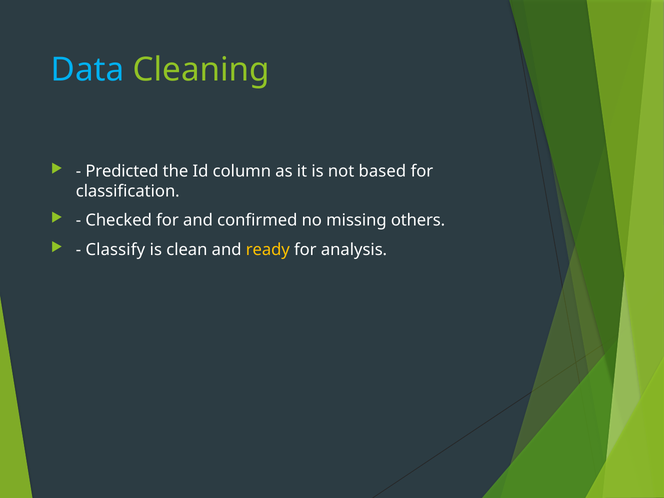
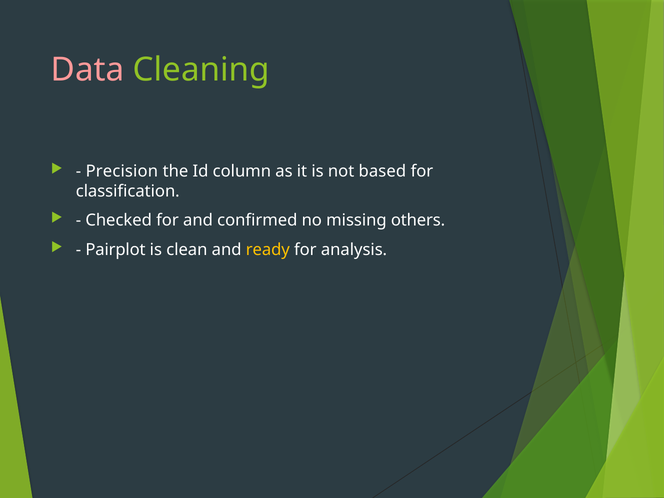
Data colour: light blue -> pink (88, 70)
Predicted: Predicted -> Precision (122, 171)
Classify: Classify -> Pairplot (115, 250)
